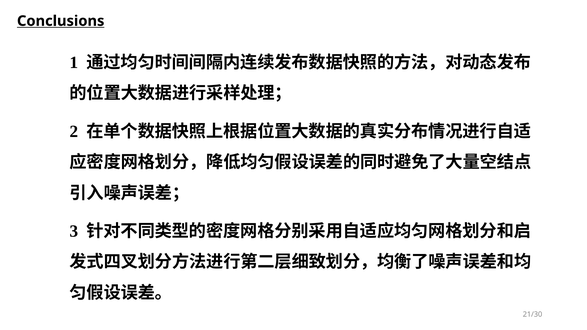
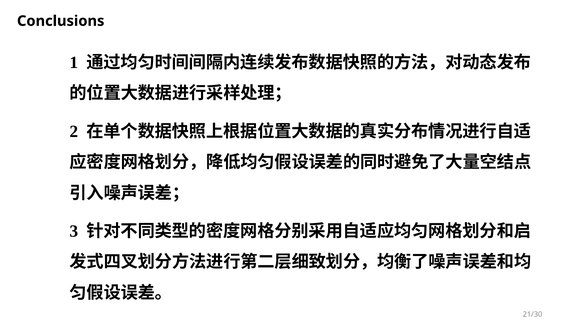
Conclusions underline: present -> none (61, 21)
